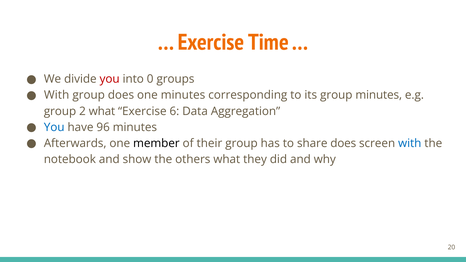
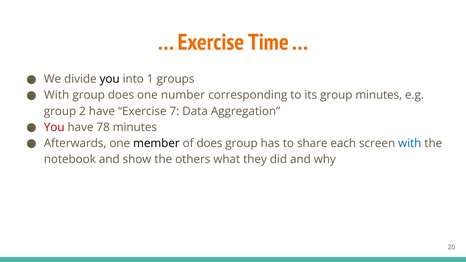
you colour: red -> black (110, 79)
0: 0 -> 1 (150, 79)
one minutes: minutes -> number (183, 95)
2 what: what -> have (102, 111)
6: 6 -> 7 (174, 111)
You colour: blue -> red (54, 127)
96: 96 -> 78 (103, 127)
of their: their -> does (209, 143)
share does: does -> each (343, 143)
